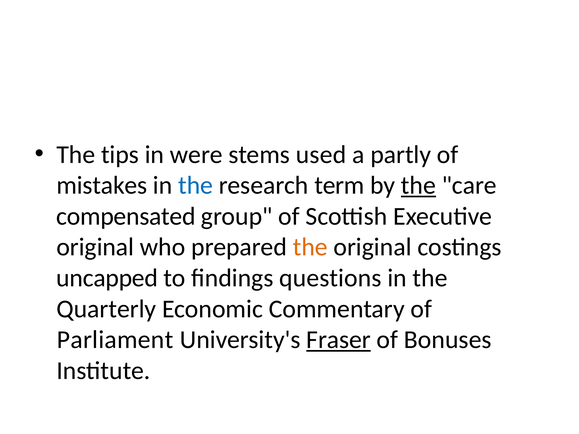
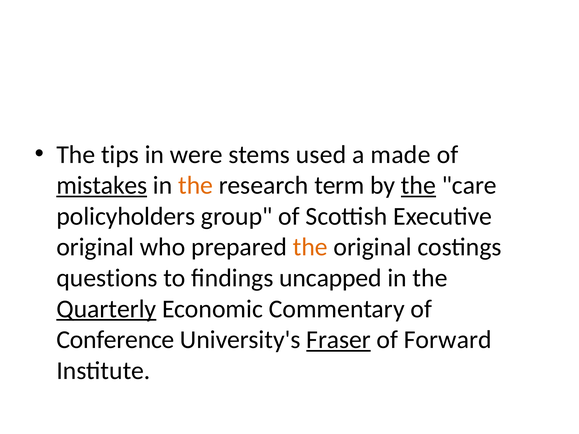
partly: partly -> made (401, 155)
mistakes underline: none -> present (102, 185)
the colour: blue -> orange (196, 185)
compensated: compensated -> policyholders (126, 216)
uncapped: uncapped -> questions (107, 278)
questions: questions -> uncapped (330, 278)
Quarterly underline: none -> present (106, 309)
Parliament: Parliament -> Conference (115, 340)
Bonuses: Bonuses -> Forward (448, 340)
